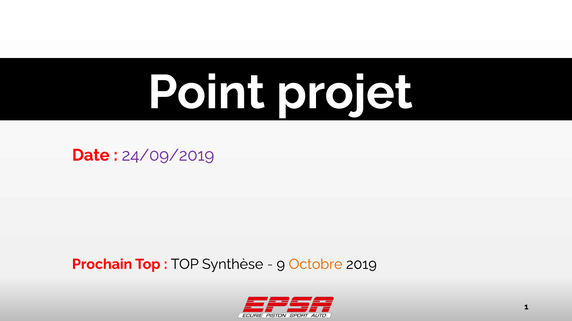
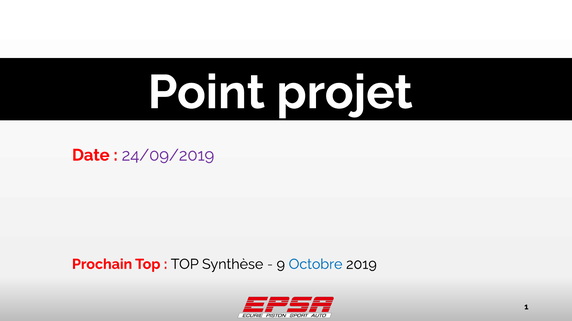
Octobre colour: orange -> blue (316, 265)
